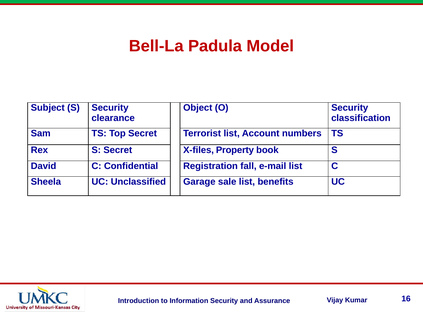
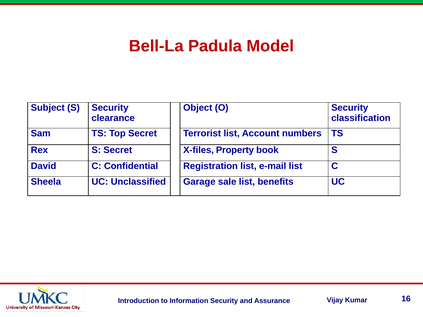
Registration fall: fall -> list (248, 166)
